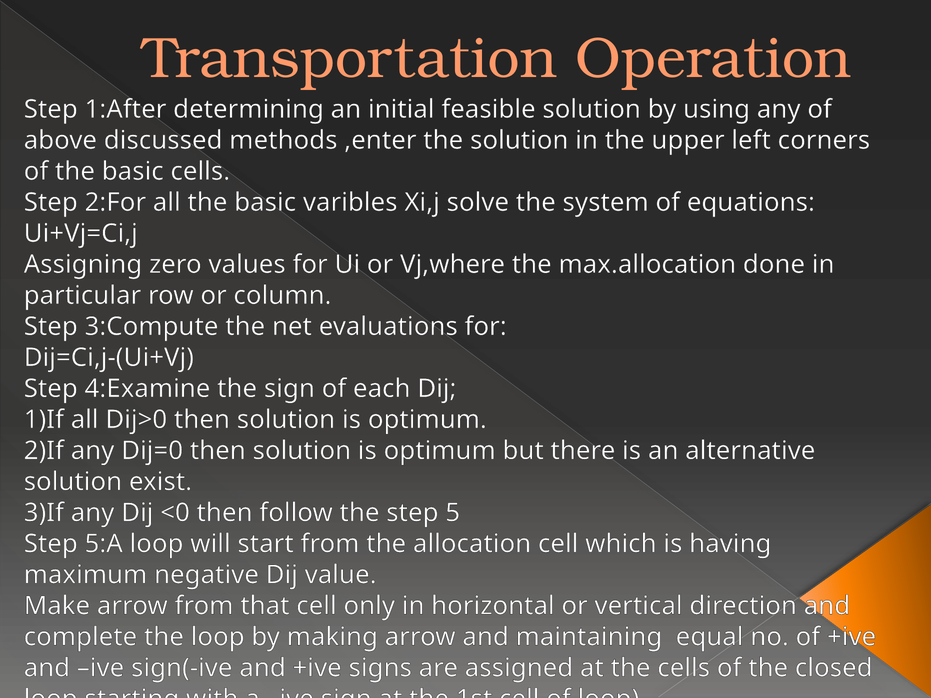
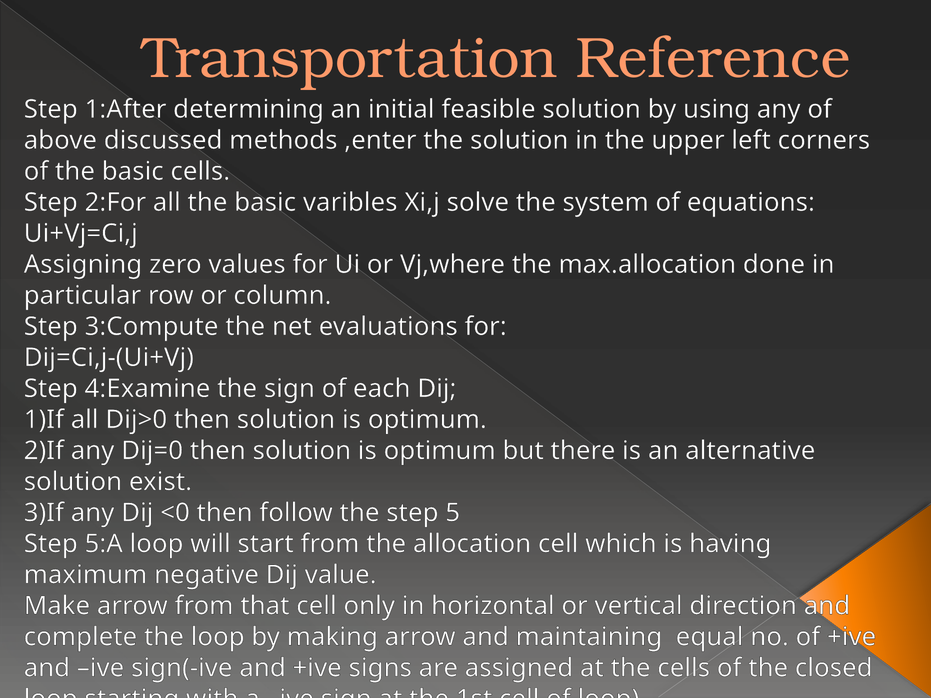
Operation: Operation -> Reference (713, 58)
